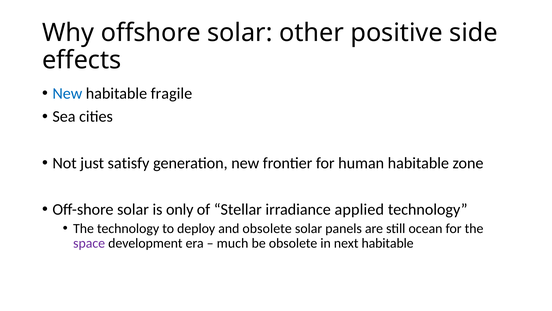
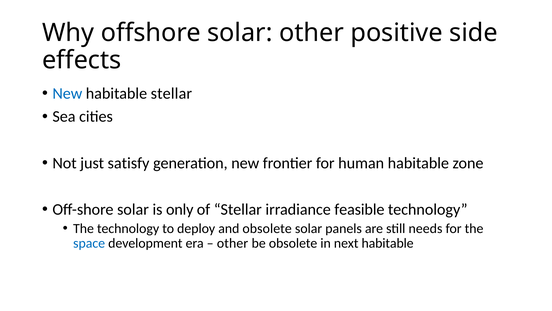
habitable fragile: fragile -> stellar (171, 93)
applied: applied -> feasible (359, 209)
ocean: ocean -> needs (425, 228)
space colour: purple -> blue (89, 243)
much: much -> other (233, 243)
